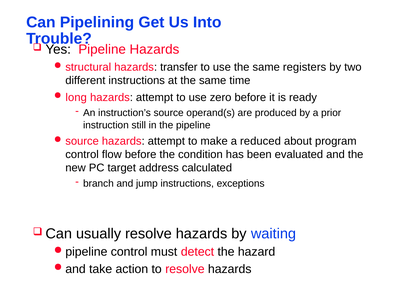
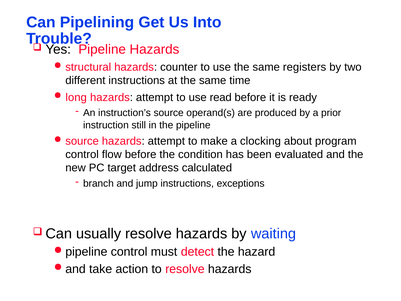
transfer: transfer -> counter (179, 67)
zero: zero -> read (221, 97)
reduced: reduced -> clocking (260, 141)
